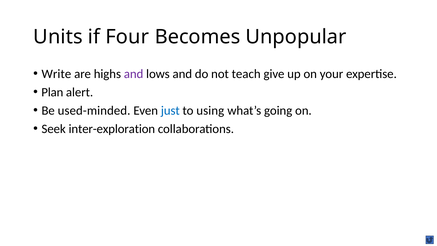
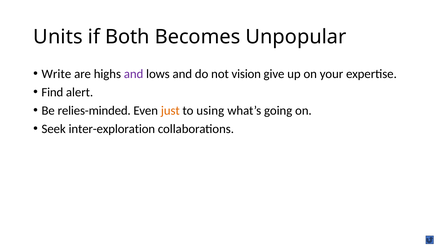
Four: Four -> Both (127, 37)
teach: teach -> vision (246, 74)
Plan: Plan -> Find (52, 92)
used-minded: used-minded -> relies-minded (94, 111)
just colour: blue -> orange (170, 111)
